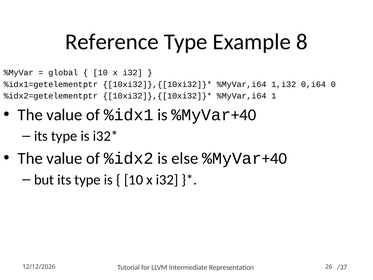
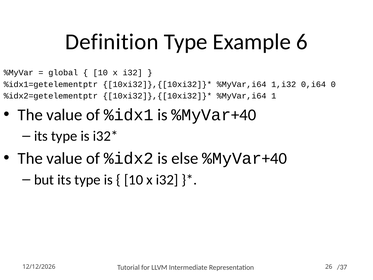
Reference: Reference -> Definition (112, 42)
8: 8 -> 6 (302, 42)
